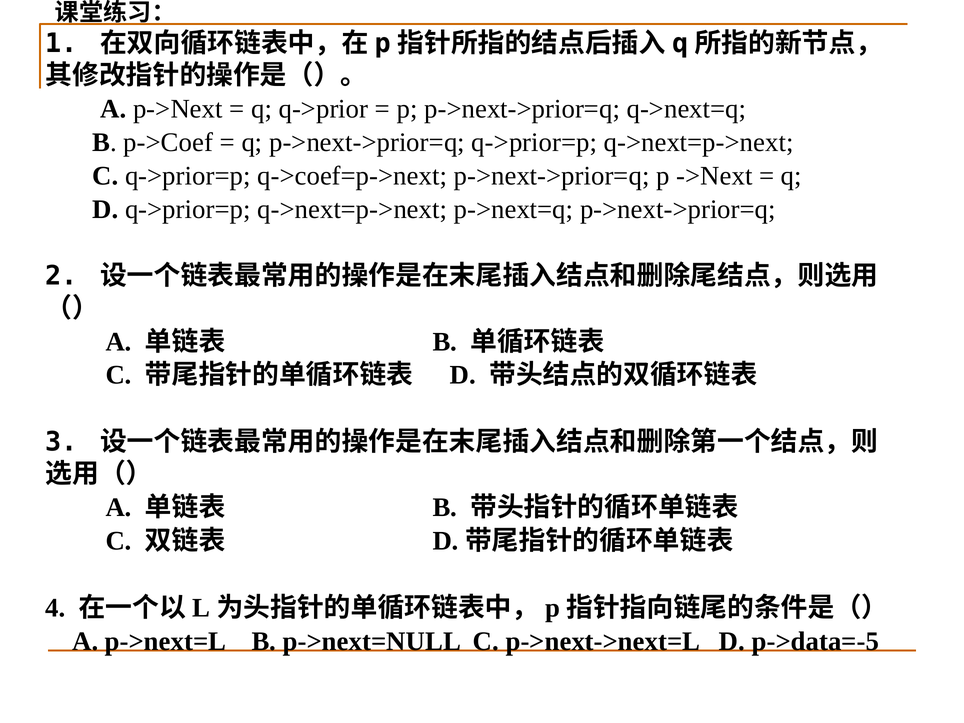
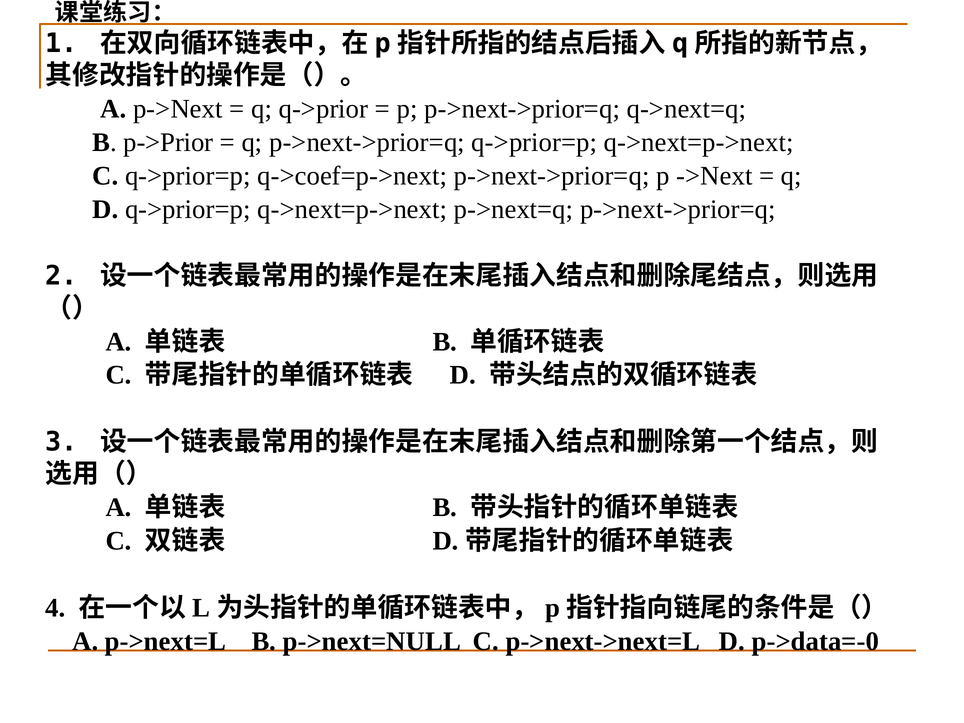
p->Coef: p->Coef -> p->Prior (168, 142)
p->data=-5: p->data=-5 -> p->data=-0 (815, 641)
